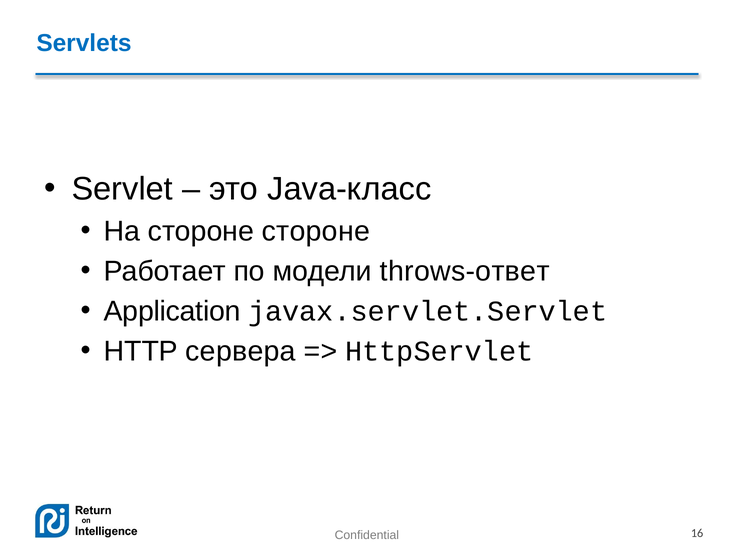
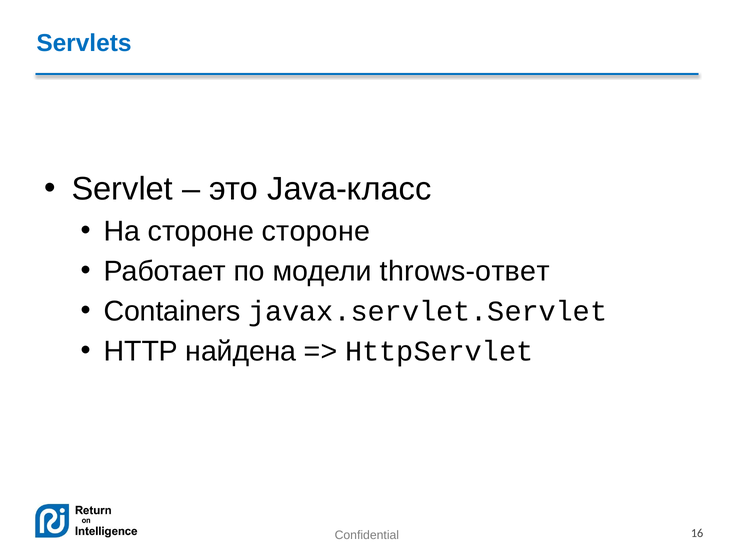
Application: Application -> Containers (172, 311)
сервера: сервера -> найдена (241, 351)
